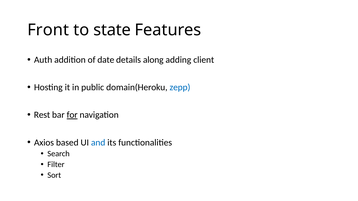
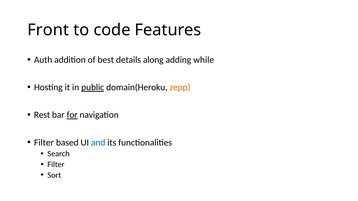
state: state -> code (112, 30)
date: date -> best (106, 60)
client: client -> while (204, 60)
public underline: none -> present (93, 88)
zepp colour: blue -> orange (180, 88)
Axios: Axios -> Filter (44, 143)
